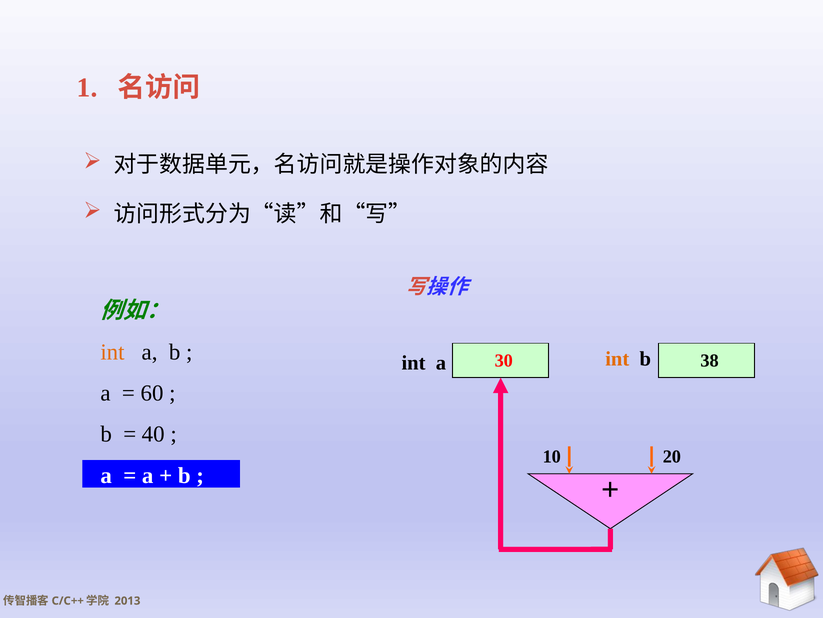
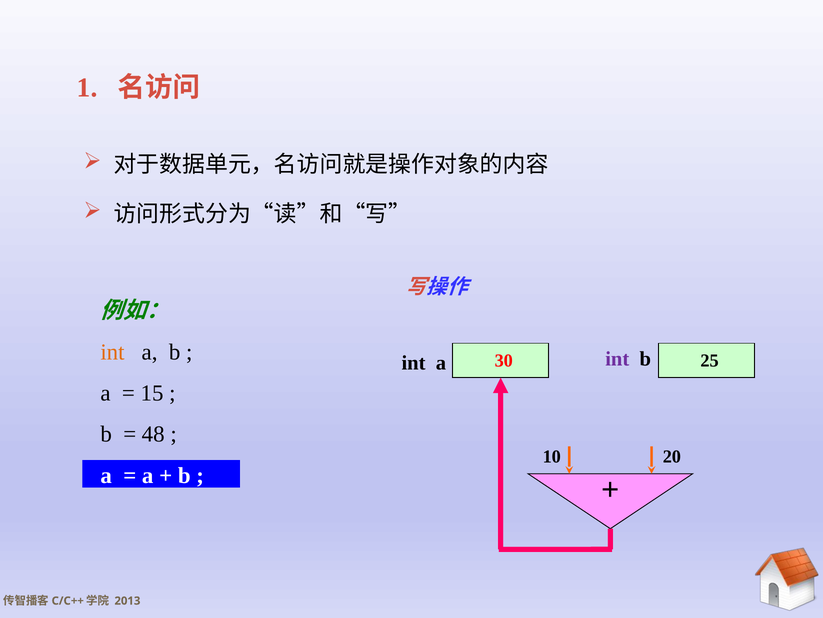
38: 38 -> 25 (710, 360)
int colour: orange -> purple (617, 359)
60: 60 -> 15 (152, 393)
40: 40 -> 48 (153, 434)
